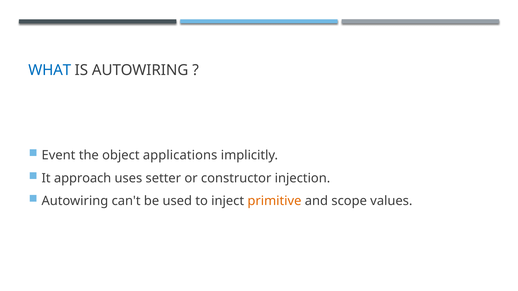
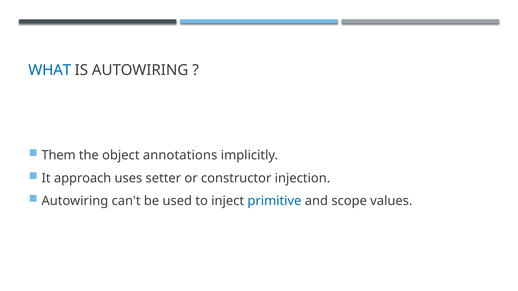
Event: Event -> Them (59, 155)
applications: applications -> annotations (180, 155)
primitive colour: orange -> blue (274, 201)
